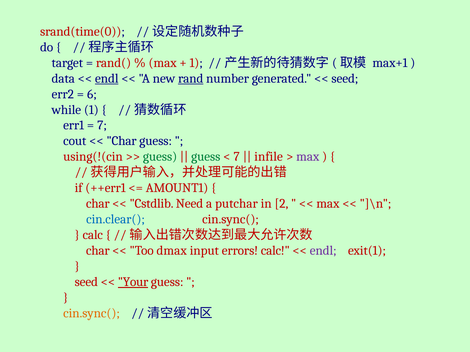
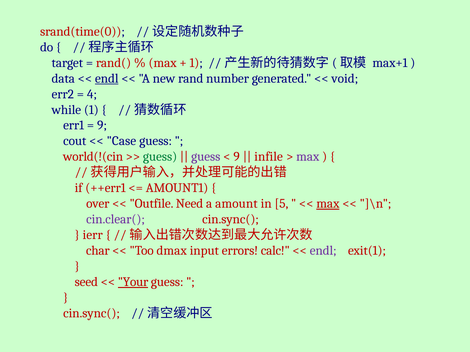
rand underline: present -> none (191, 79)
seed: seed -> void (345, 79)
6: 6 -> 4 (92, 94)
7: 7 -> 9 (102, 126)
Char: Char -> Case (121, 141)
using(!(cin: using(!(cin -> world(!(cin (93, 157)
guess colour: green -> purple (206, 157)
7: 7 -> 9 (237, 157)
char: char -> over (98, 204)
Cstdlib: Cstdlib -> Outfile (151, 204)
putchar: putchar -> amount (236, 204)
2: 2 -> 5 (281, 204)
max underline: none -> present (328, 204)
cin.clear( colour: blue -> purple (116, 220)
calc: calc -> ierr (93, 235)
cin.sync( colour: orange -> red (92, 314)
